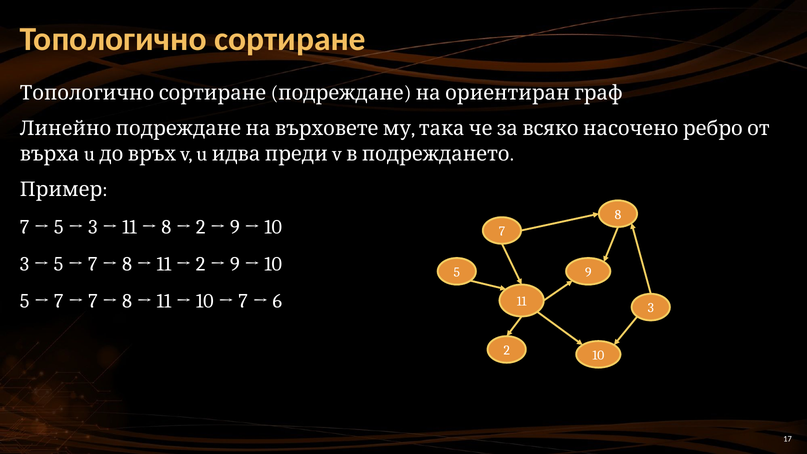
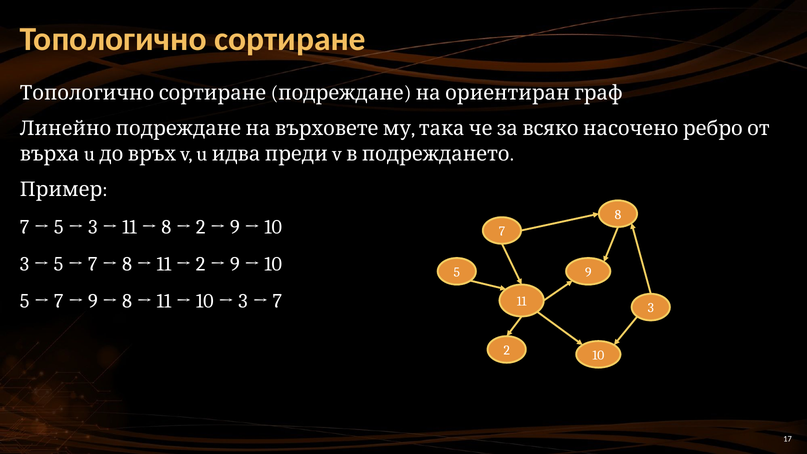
7: 7 -> 9 (93, 301)
7: 7 -> 3 (243, 301)
6: 6 -> 7 (277, 301)
